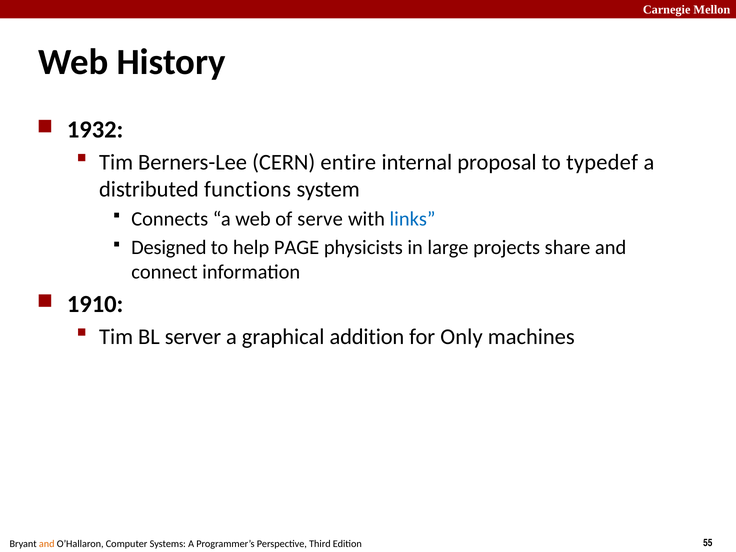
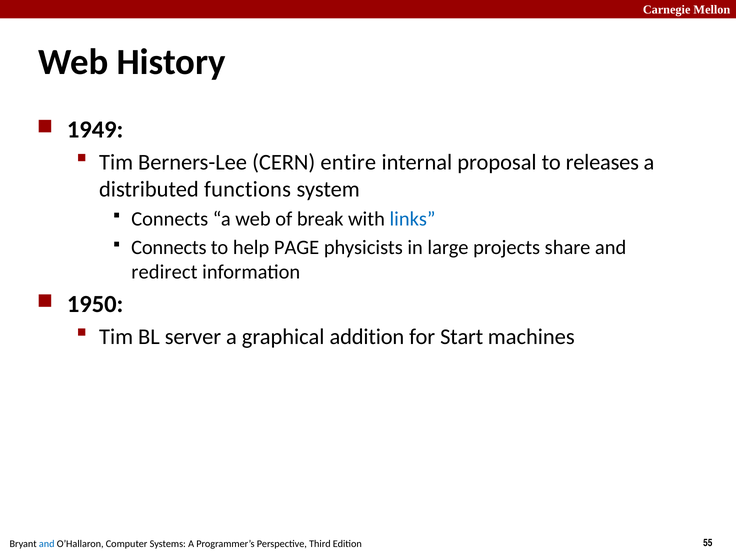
1932: 1932 -> 1949 (95, 130)
typedef: typedef -> releases (602, 162)
serve: serve -> break (320, 219)
Designed: Designed -> Connects (169, 248)
connect: connect -> redirect (164, 272)
1910: 1910 -> 1950 (95, 304)
Only: Only -> Start (462, 337)
and colour: orange -> blue (47, 544)
